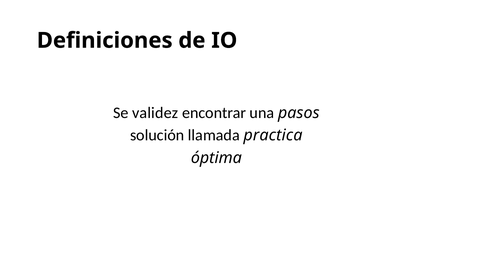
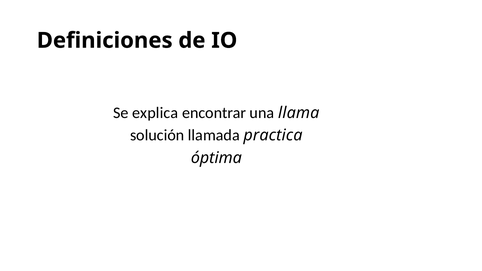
validez: validez -> explica (155, 113)
pasos: pasos -> llama (299, 113)
